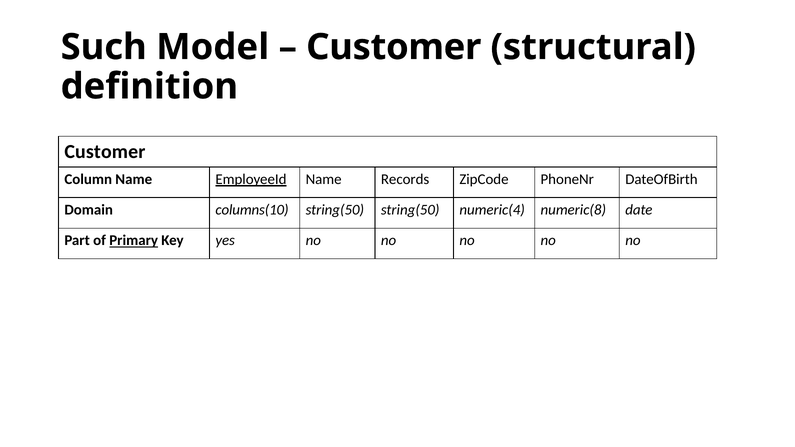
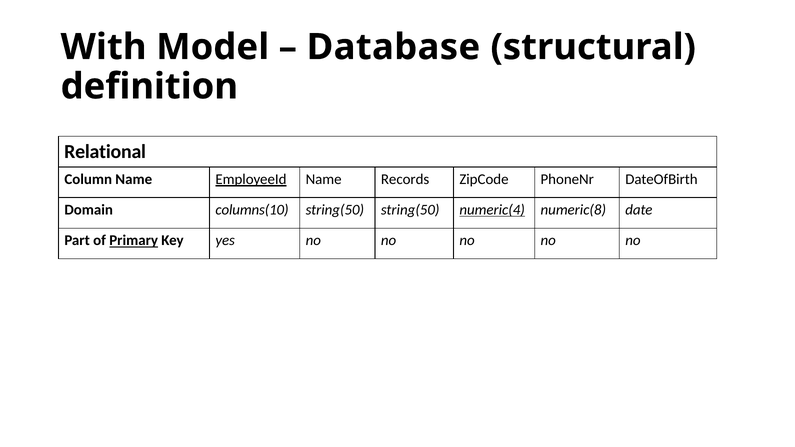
Such: Such -> With (104, 47)
Customer: Customer -> Database (393, 47)
Customer: Customer -> Relational (105, 152)
numeric(4 underline: none -> present (492, 210)
